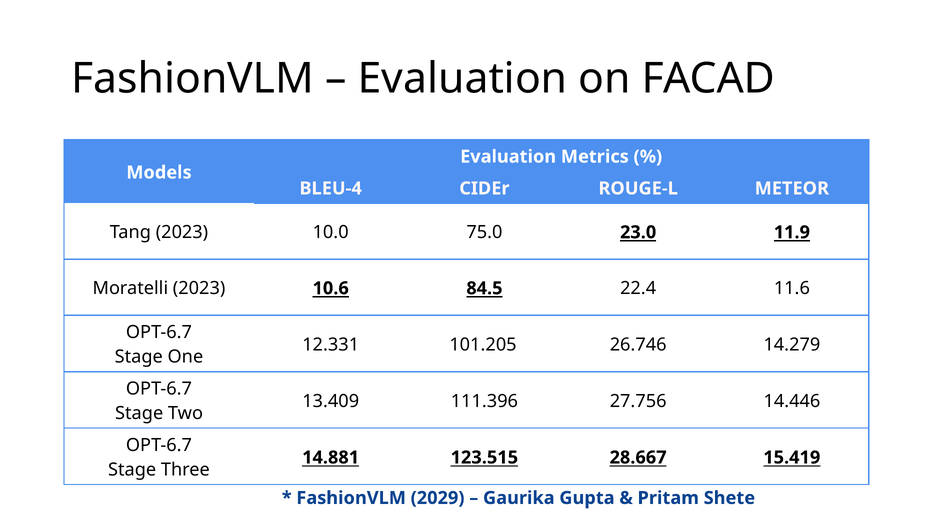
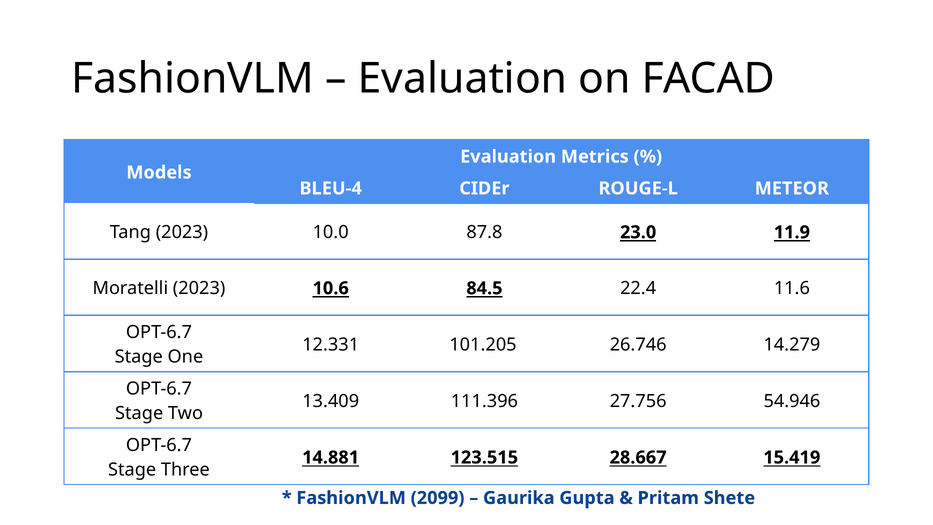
75.0: 75.0 -> 87.8 (484, 232)
14.446: 14.446 -> 54.946 (792, 401)
2029: 2029 -> 2099 (438, 498)
